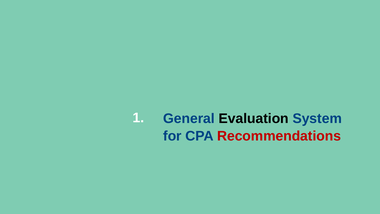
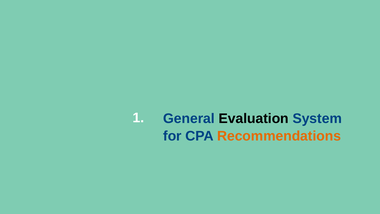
Recommendations colour: red -> orange (279, 136)
